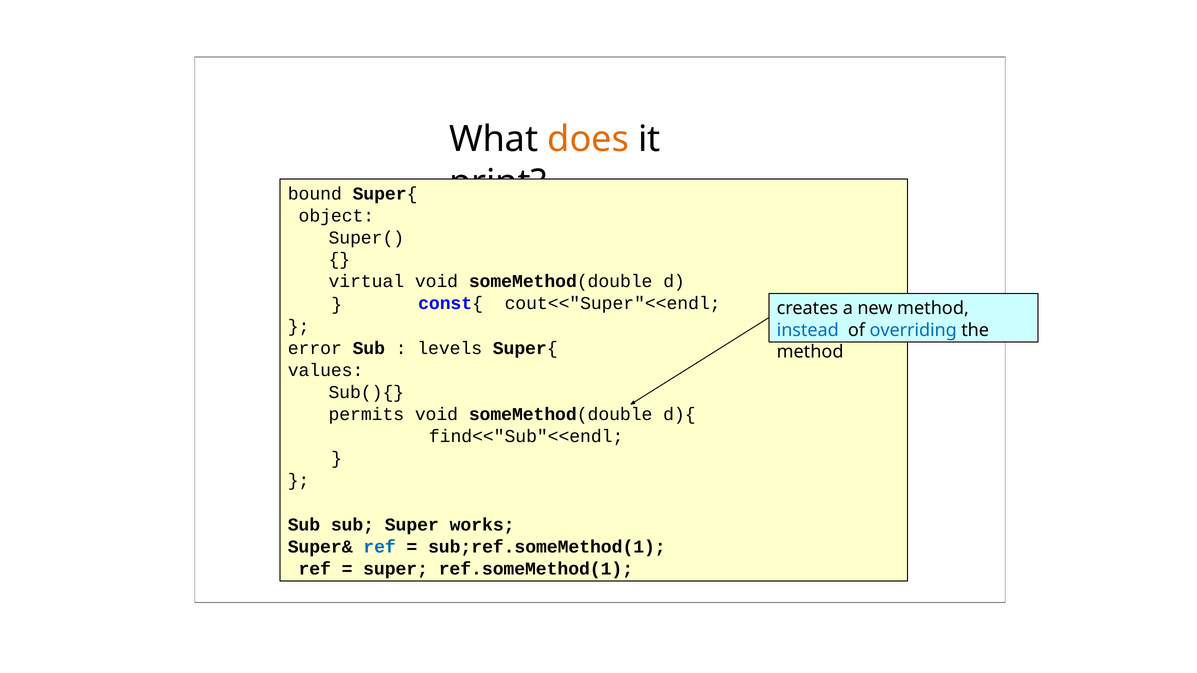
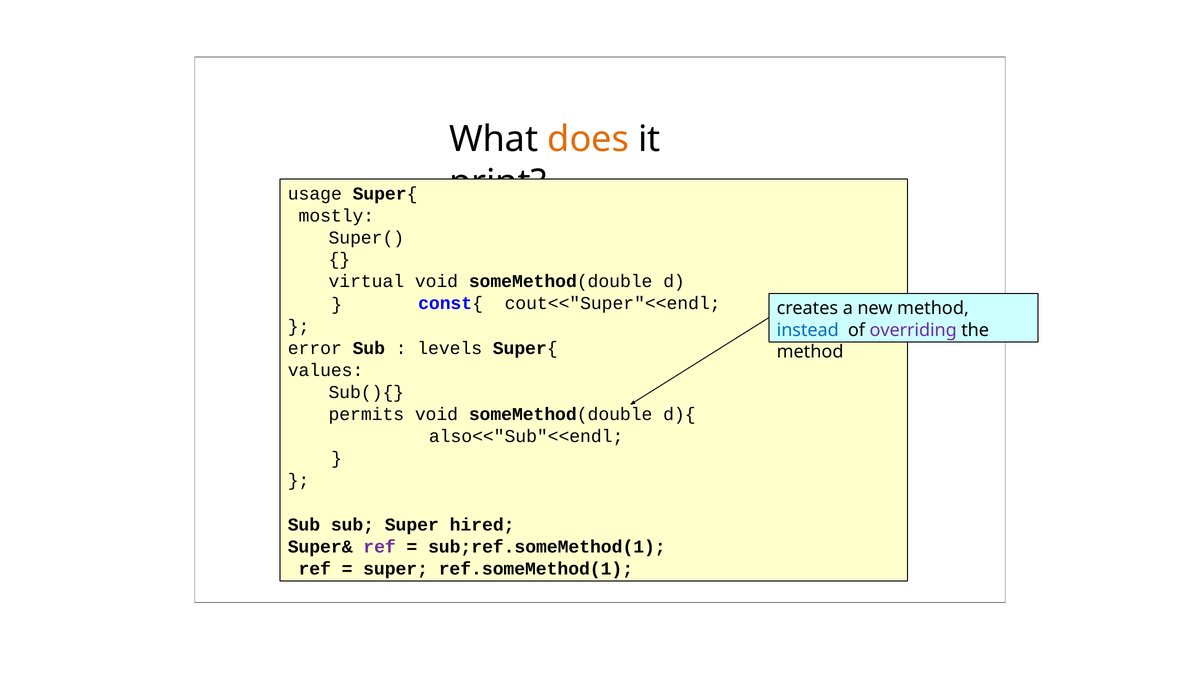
bound: bound -> usage (315, 194)
object: object -> mostly (336, 216)
overriding colour: blue -> purple (913, 330)
find<<"Sub"<<endl: find<<"Sub"<<endl -> also<<"Sub"<<endl (526, 436)
works: works -> hired (482, 525)
ref colour: blue -> purple (380, 547)
